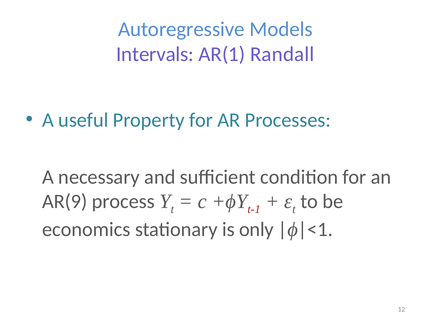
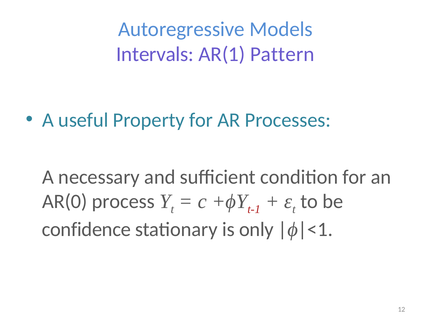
Randall: Randall -> Pattern (282, 54)
AR(9: AR(9 -> AR(0 (65, 201)
economics: economics -> confidence (86, 229)
